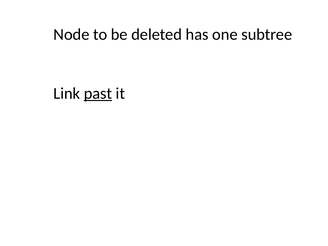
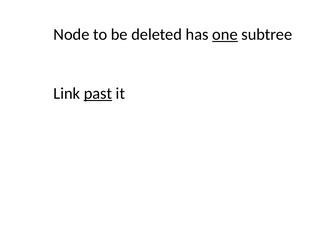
one underline: none -> present (225, 34)
